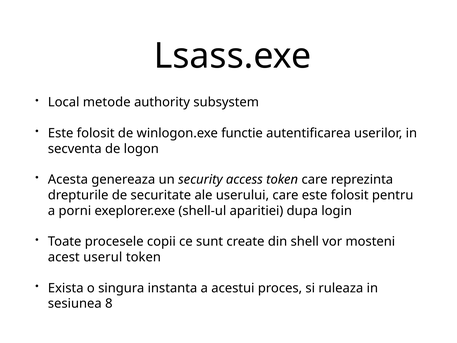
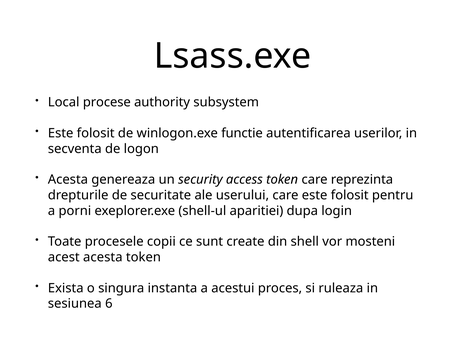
metode: metode -> procese (107, 102)
acest userul: userul -> acesta (103, 257)
8: 8 -> 6 (109, 303)
